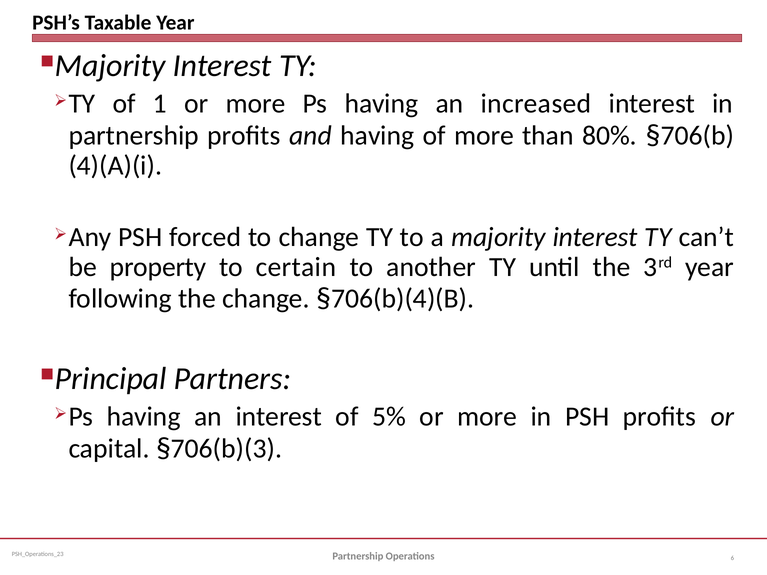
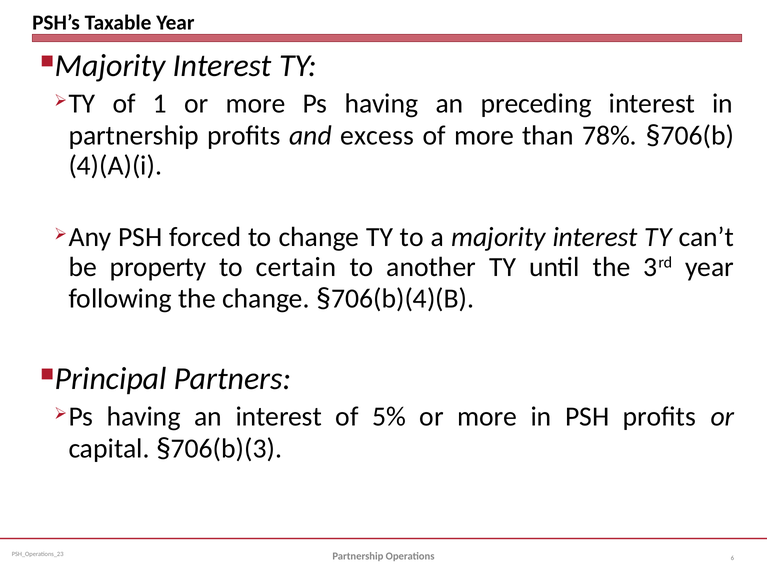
increased: increased -> preceding (536, 104)
and having: having -> excess (377, 136)
80%: 80% -> 78% (610, 136)
